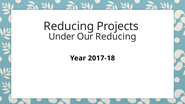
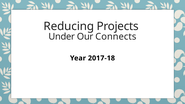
Our Reducing: Reducing -> Connects (116, 37)
